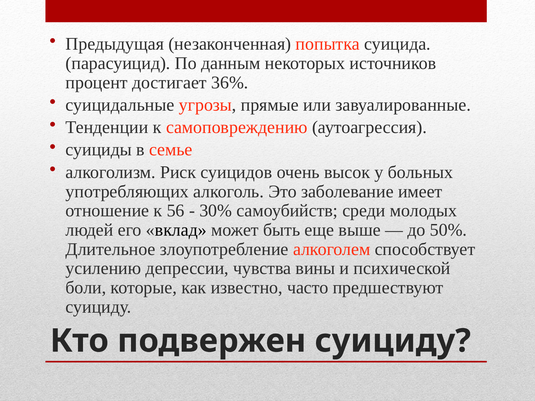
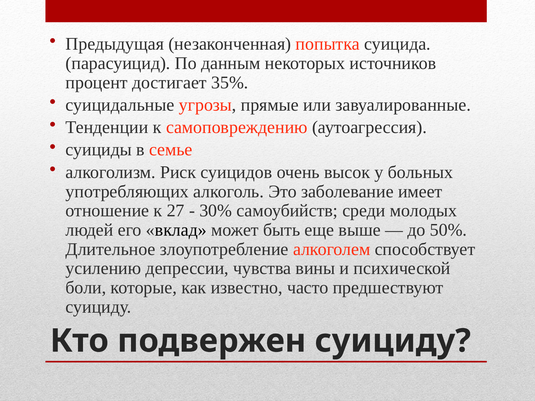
36%: 36% -> 35% (230, 83)
56: 56 -> 27 (176, 211)
